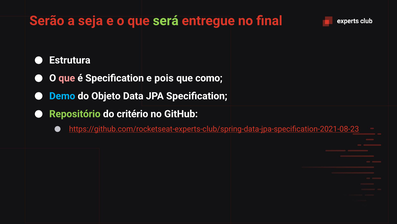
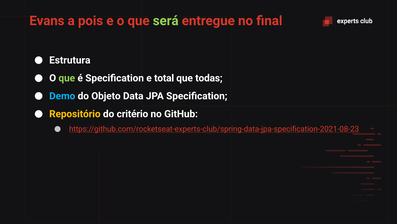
Serão: Serão -> Evans (47, 21)
seja: seja -> pois (91, 21)
que colour: pink -> light green (67, 78)
pois: pois -> total (164, 78)
como: como -> todas (209, 78)
Repositório colour: light green -> yellow (75, 114)
